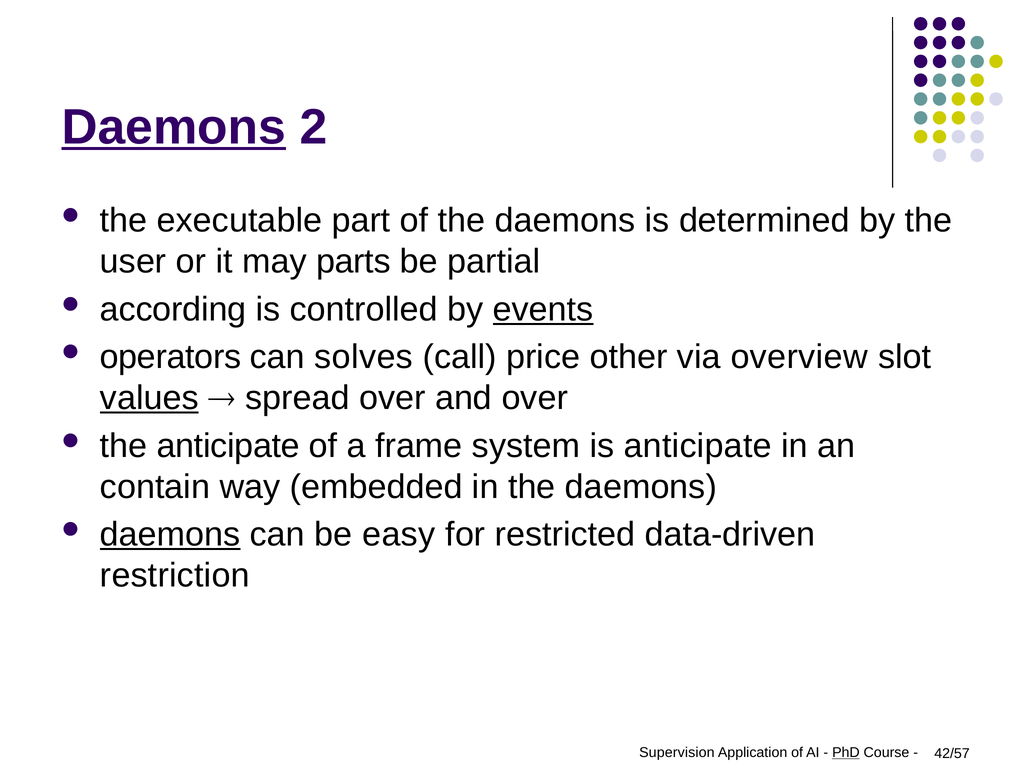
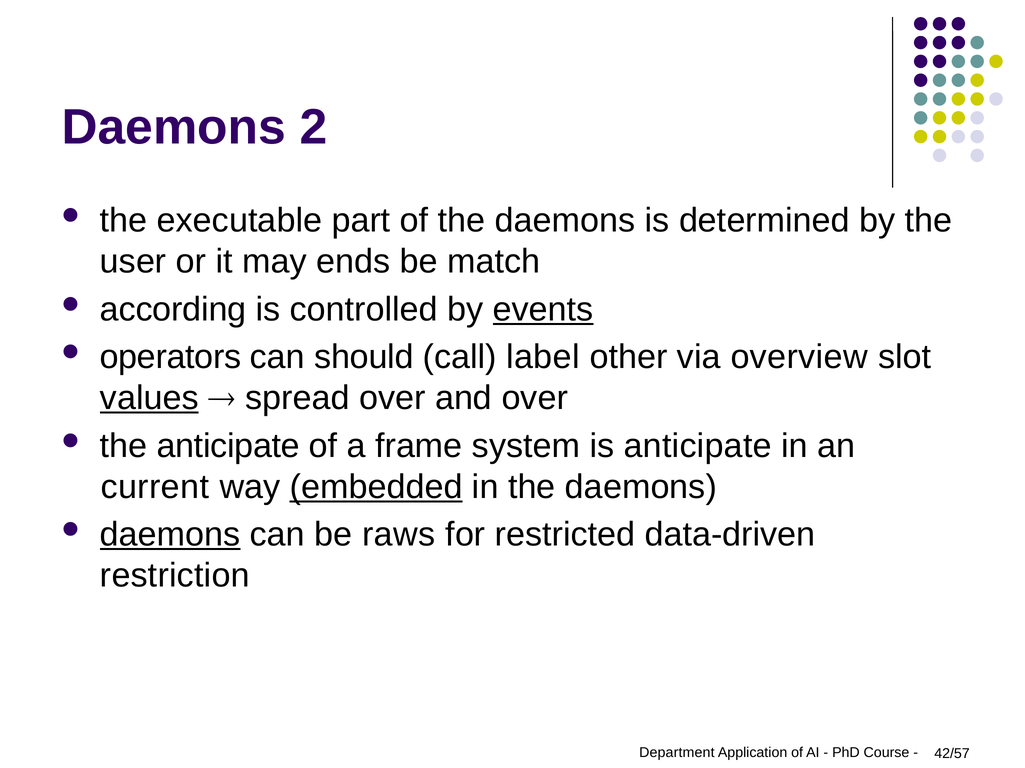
Daemons underline: present -> none (174, 127)
parts: parts -> ends (353, 262)
partial: partial -> match (494, 262)
solves: solves -> should (364, 357)
price: price -> label (543, 357)
contain: contain -> current (155, 487)
embedded underline: none -> present (376, 487)
easy: easy -> raws (399, 535)
Supervision: Supervision -> Department (677, 753)
PhD underline: present -> none (846, 753)
